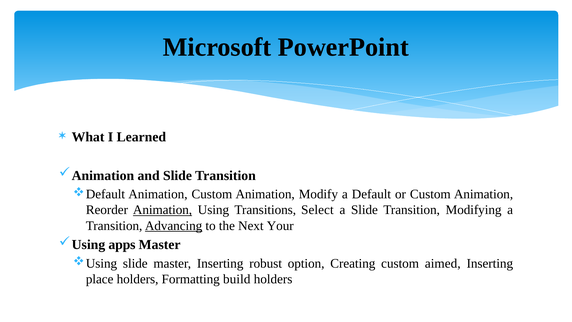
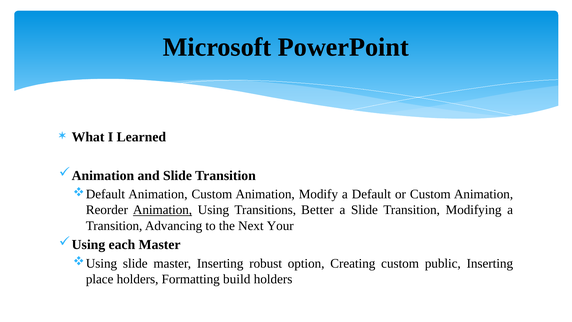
Select: Select -> Better (317, 210)
Advancing underline: present -> none (174, 226)
apps: apps -> each (122, 244)
aimed: aimed -> public (443, 263)
